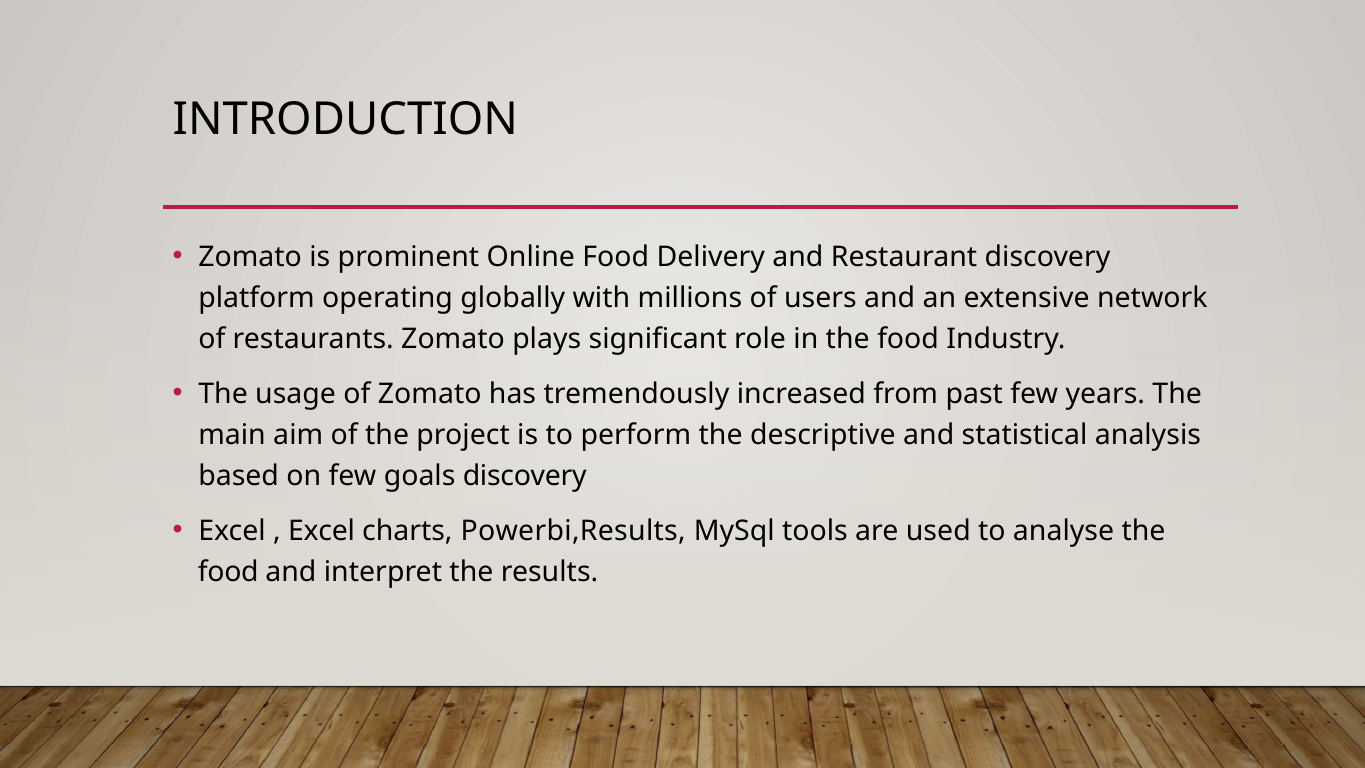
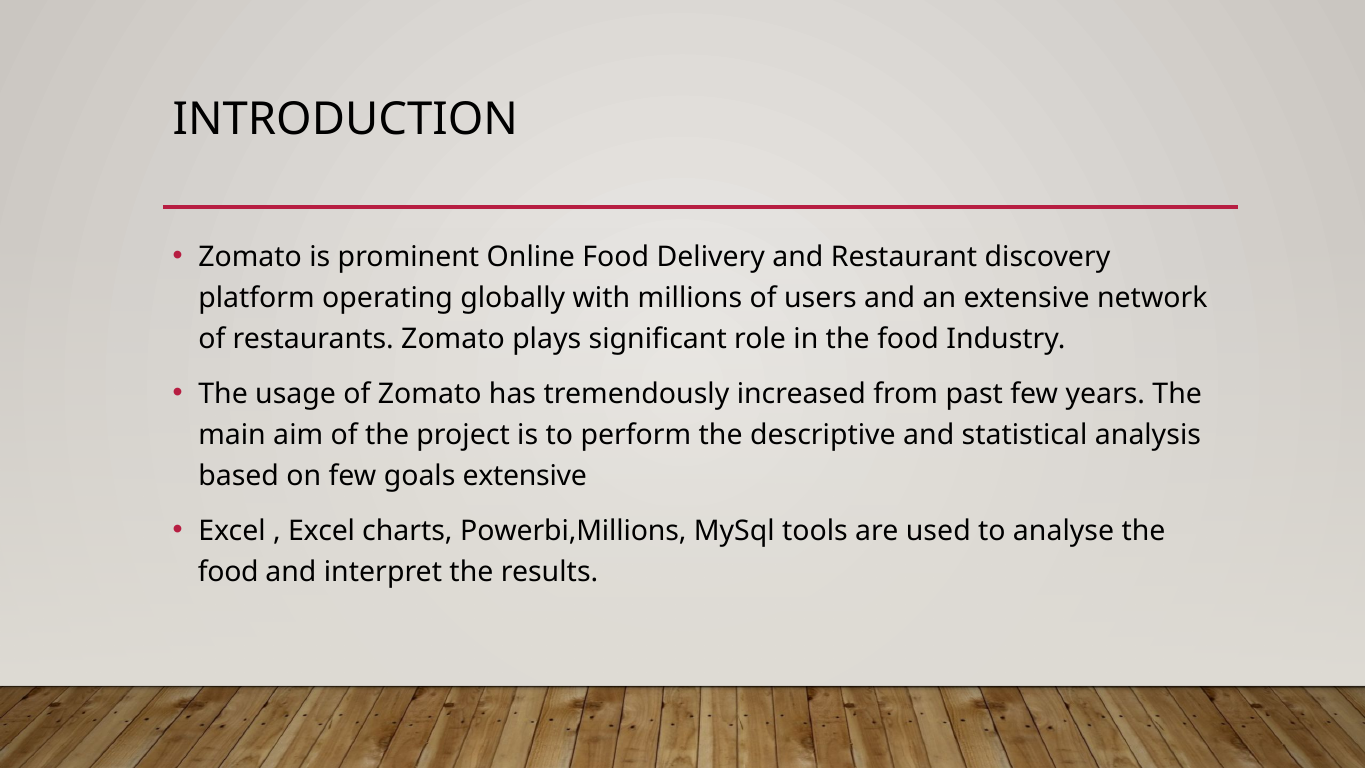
goals discovery: discovery -> extensive (525, 476)
Powerbi,Results: Powerbi,Results -> Powerbi,Millions (573, 531)
